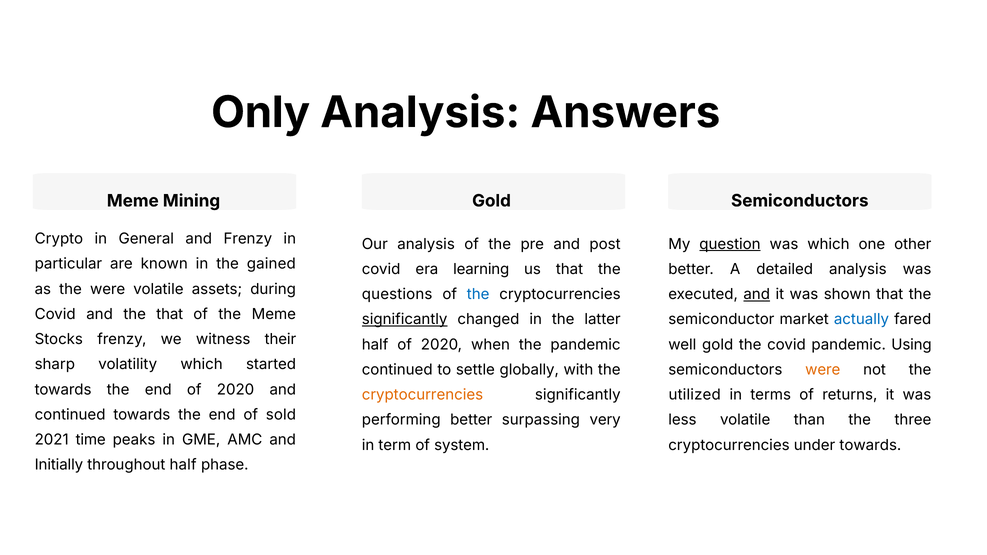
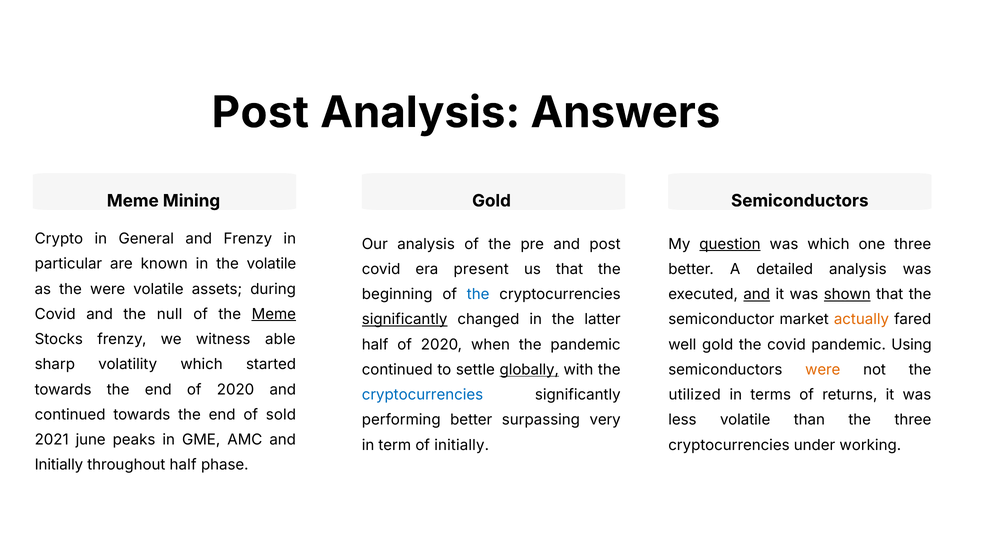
Only: Only -> Post (260, 113)
one other: other -> three (913, 244)
the gained: gained -> volatile (271, 264)
learning: learning -> present (481, 269)
questions: questions -> beginning (397, 294)
shown underline: none -> present (847, 294)
the that: that -> null (170, 314)
Meme underline: none -> present (274, 314)
actually colour: blue -> orange (861, 320)
their: their -> able (280, 339)
globally underline: none -> present (529, 370)
cryptocurrencies colour: orange -> blue (422, 395)
time: time -> june (91, 440)
of system: system -> initially (462, 445)
under towards: towards -> working (870, 445)
